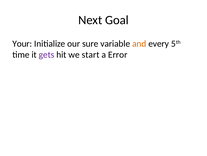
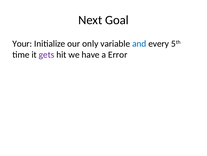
sure: sure -> only (90, 43)
and colour: orange -> blue (139, 43)
start: start -> have (91, 54)
